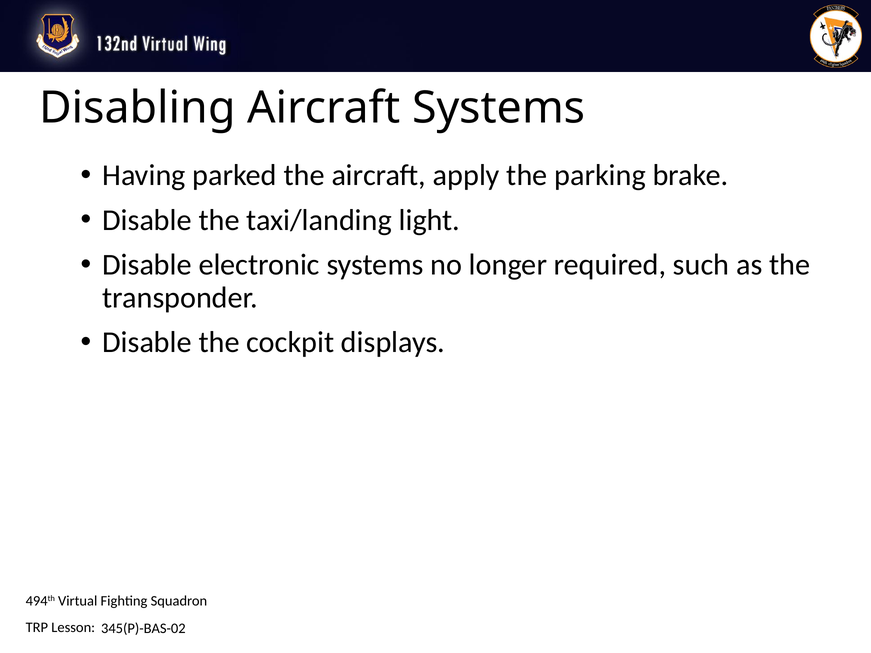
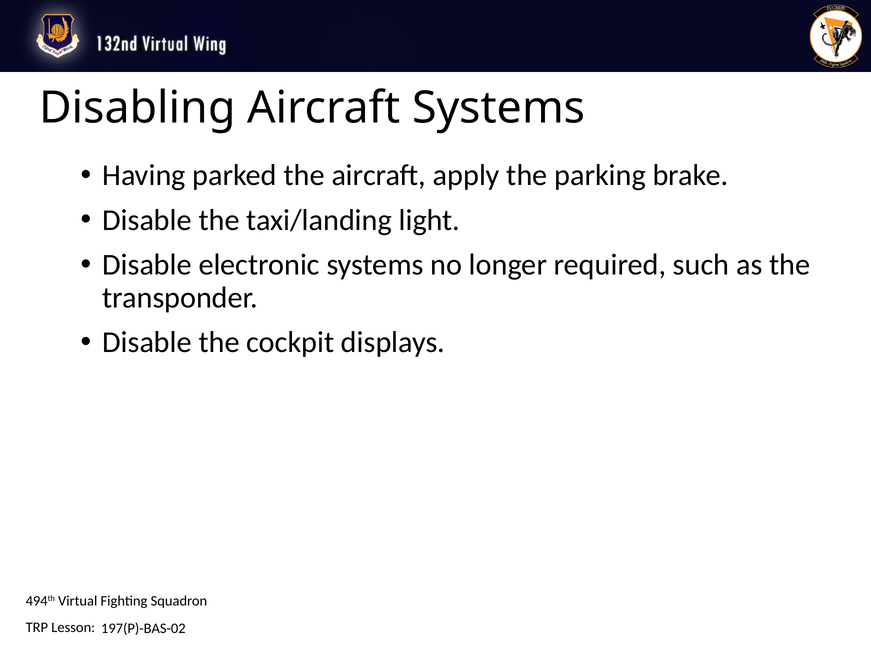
345(P)-BAS-02: 345(P)-BAS-02 -> 197(P)-BAS-02 (143, 629)
